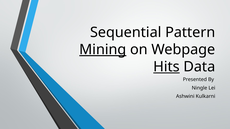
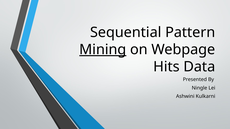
Hits underline: present -> none (167, 67)
